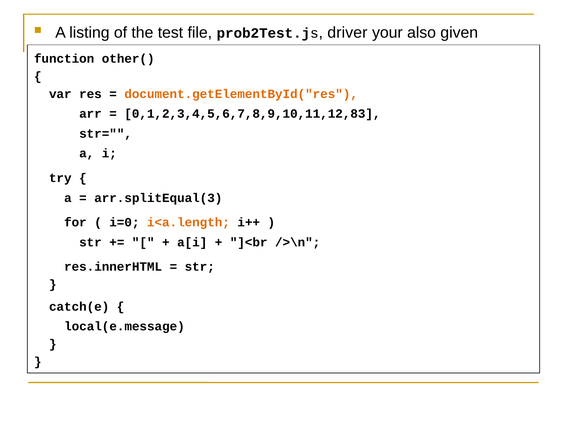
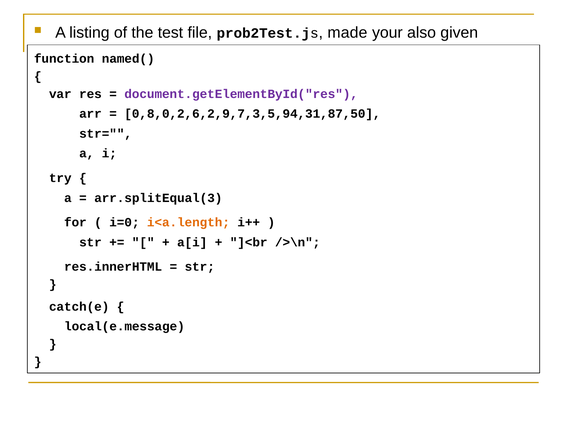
driver: driver -> made (347, 33)
other(: other( -> named( (128, 59)
document.getElementById("res colour: orange -> purple (241, 94)
0,1,2,3,4,5,6,7,8,9,10,11,12,83: 0,1,2,3,4,5,6,7,8,9,10,11,12,83 -> 0,8,0,2,6,2,9,7,3,5,94,31,87,50 (252, 114)
